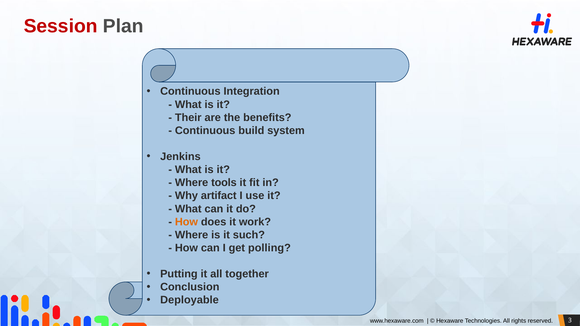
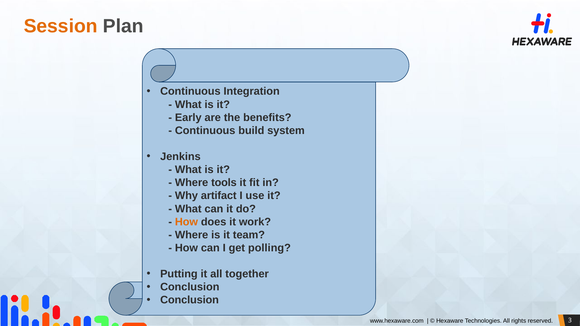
Session colour: red -> orange (61, 26)
Their: Their -> Early (188, 118)
such: such -> team (249, 235)
Deployable: Deployable -> Conclusion (190, 300)
